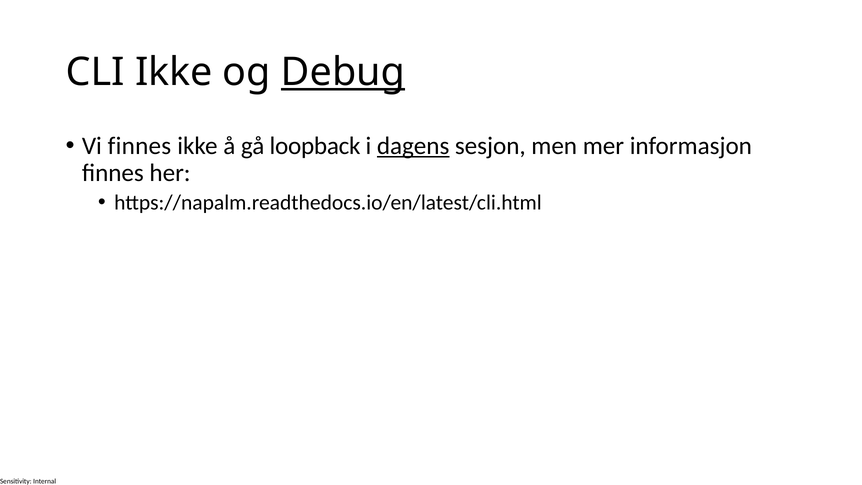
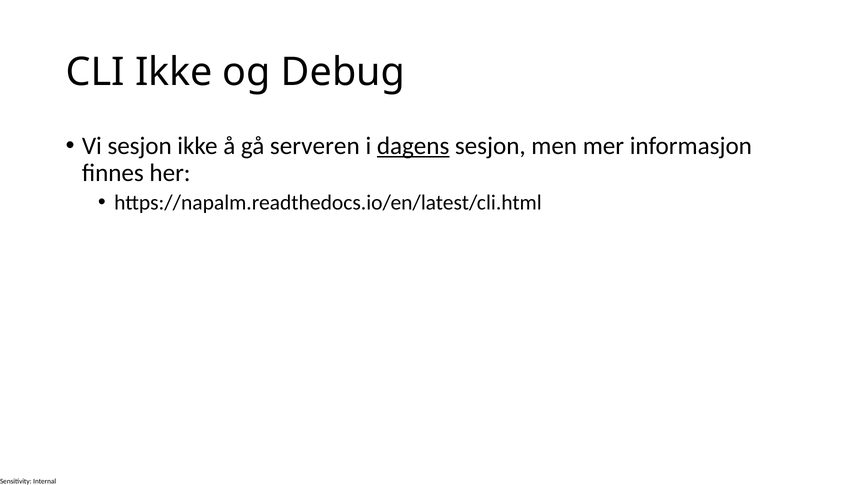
Debug underline: present -> none (343, 72)
Vi finnes: finnes -> sesjon (140, 146)
loopback: loopback -> serveren (315, 146)
